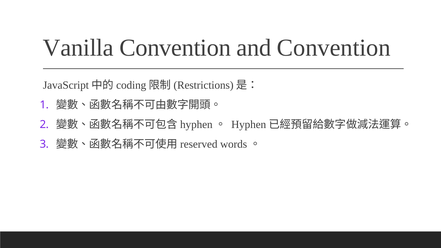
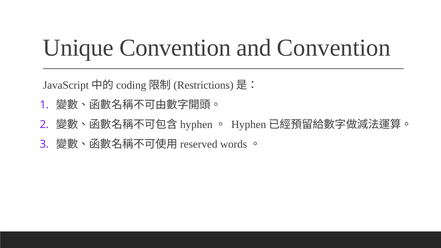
Vanilla: Vanilla -> Unique (78, 48)
